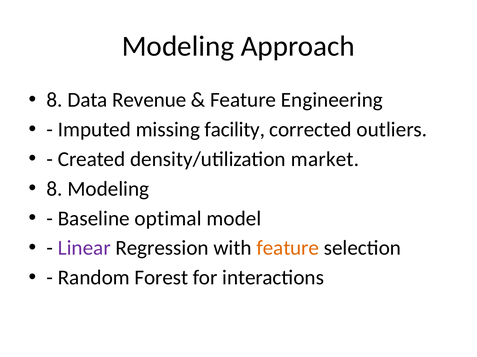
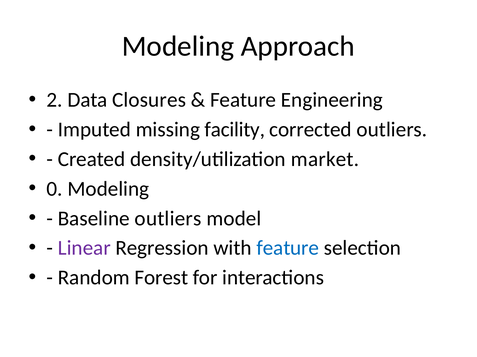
8: 8 -> 2 (55, 100)
Revenue: Revenue -> Closures (149, 100)
8: 8 -> 0 (55, 189)
Baseline optimal: optimal -> outliers (168, 219)
feature colour: orange -> blue (288, 249)
